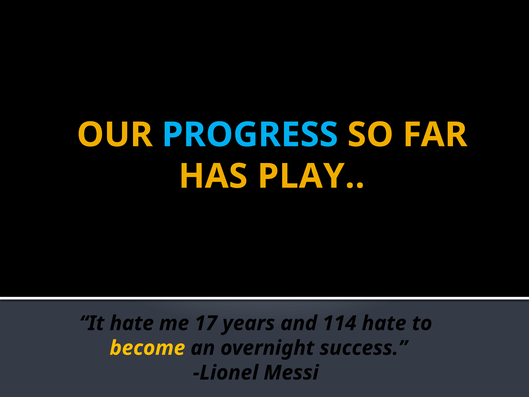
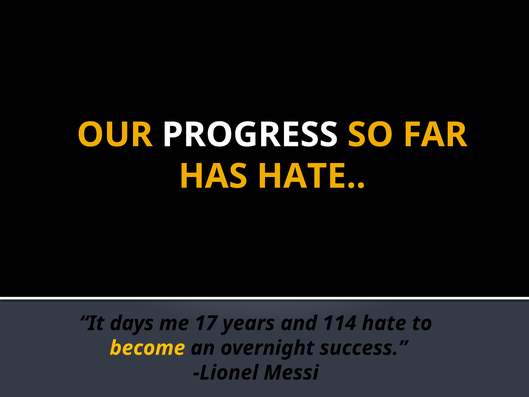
PROGRESS colour: light blue -> white (250, 135)
HAS PLAY: PLAY -> HATE (311, 176)
It hate: hate -> days (132, 323)
